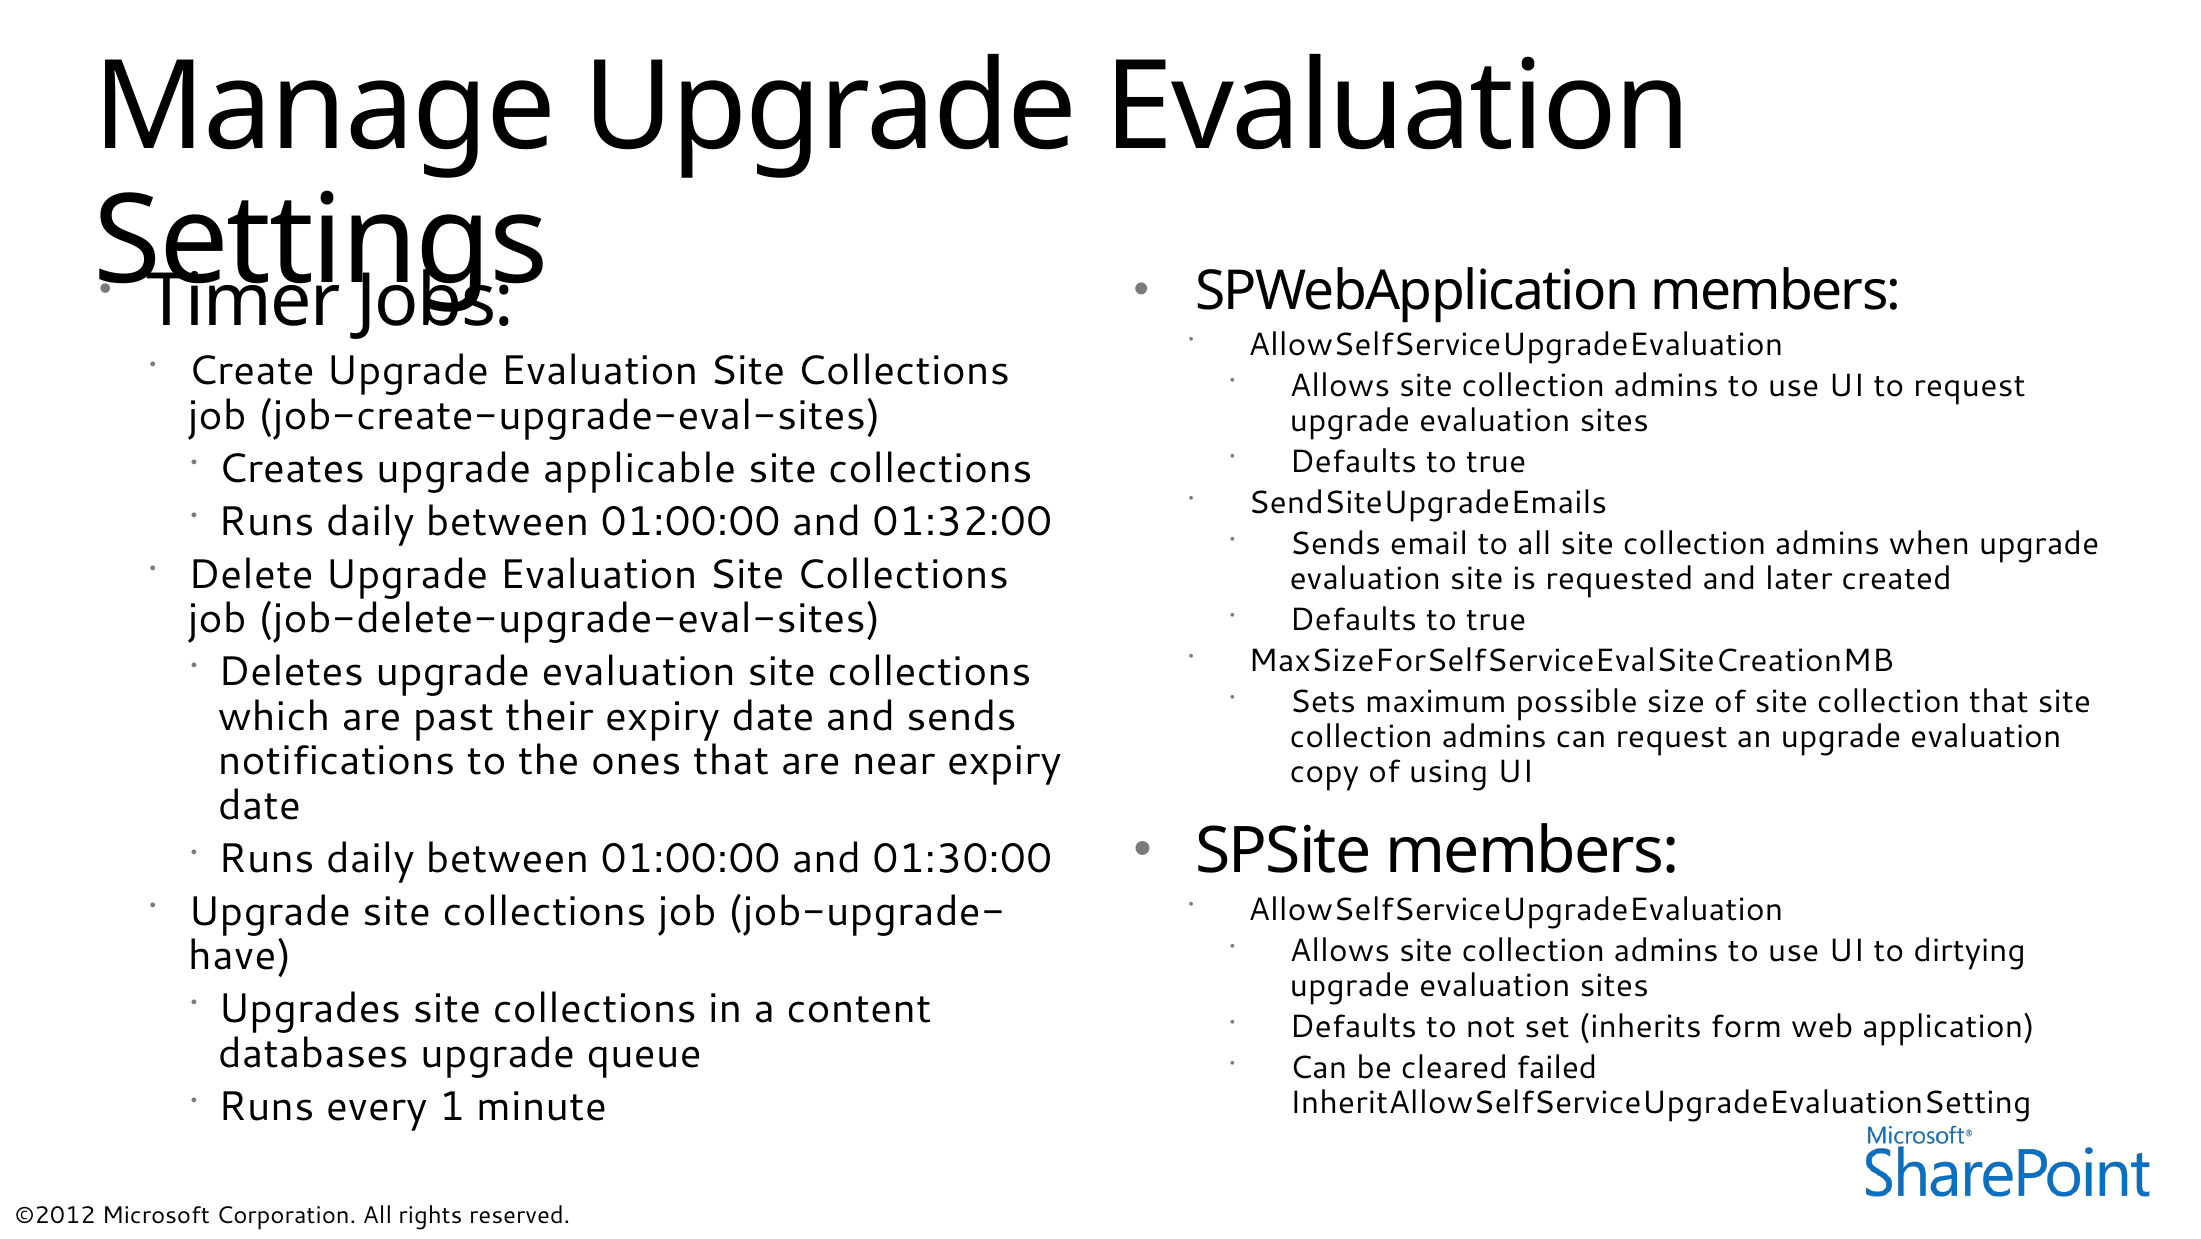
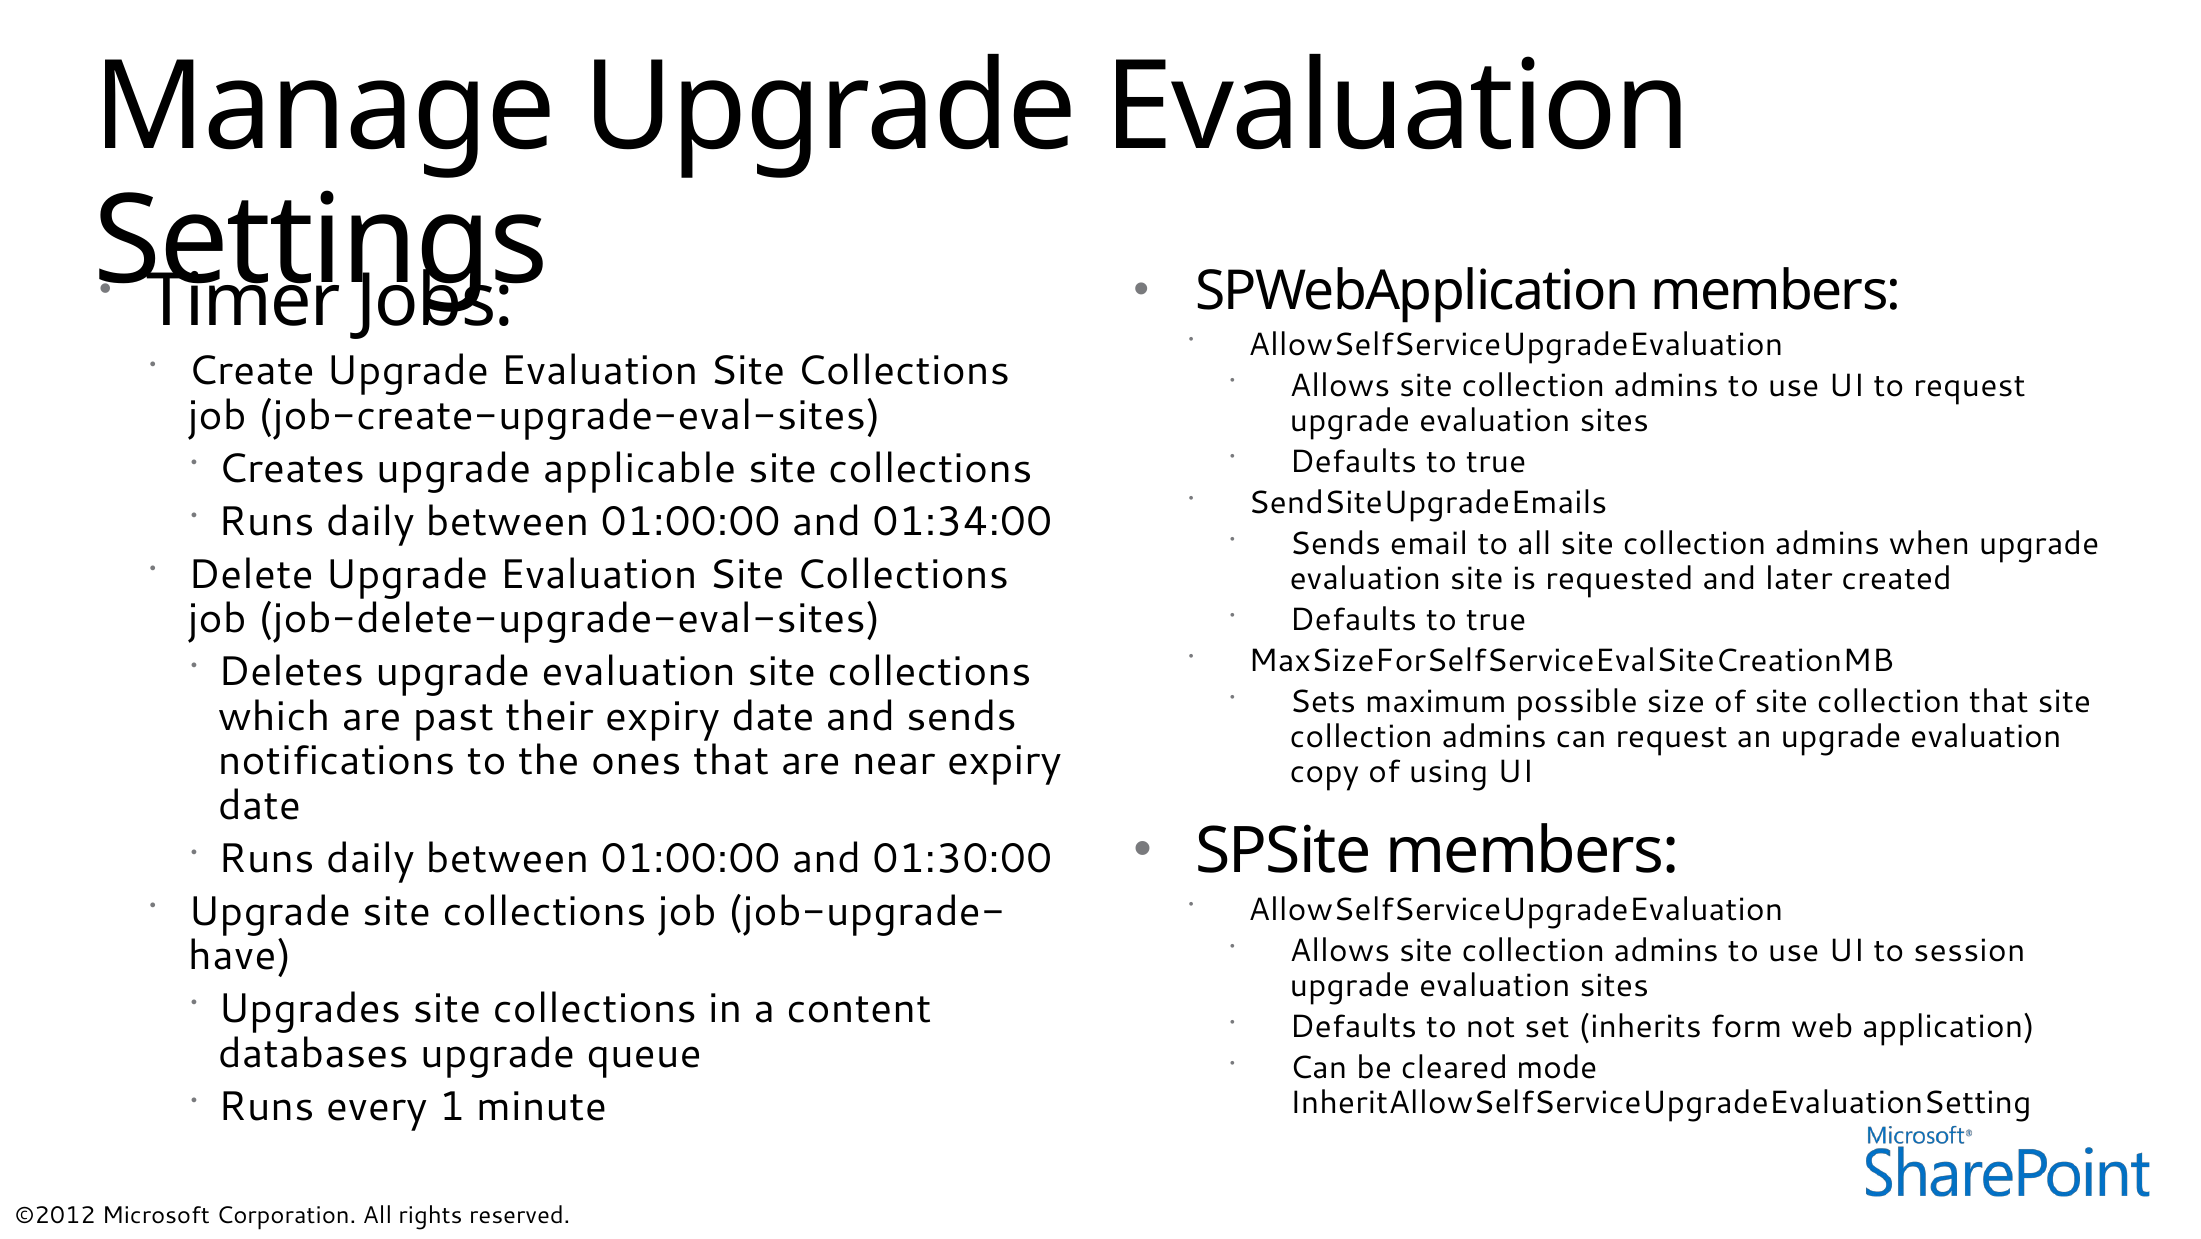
01:32:00: 01:32:00 -> 01:34:00 (962, 521)
dirtying: dirtying -> session (1969, 951)
failed: failed -> mode (1557, 1068)
